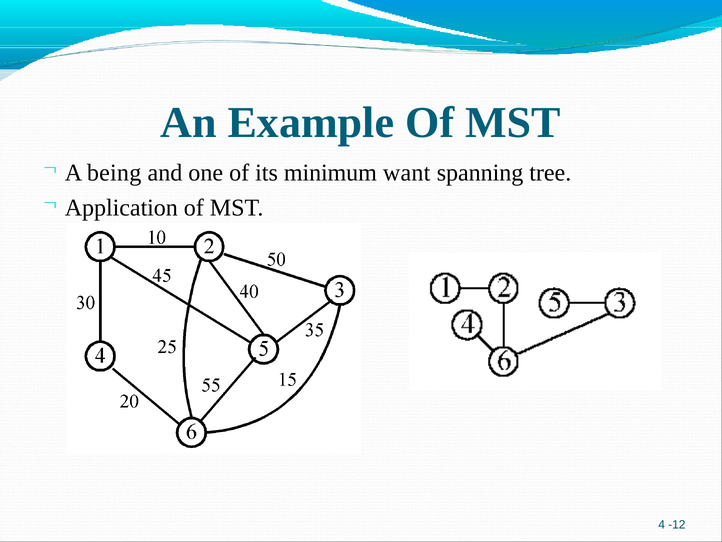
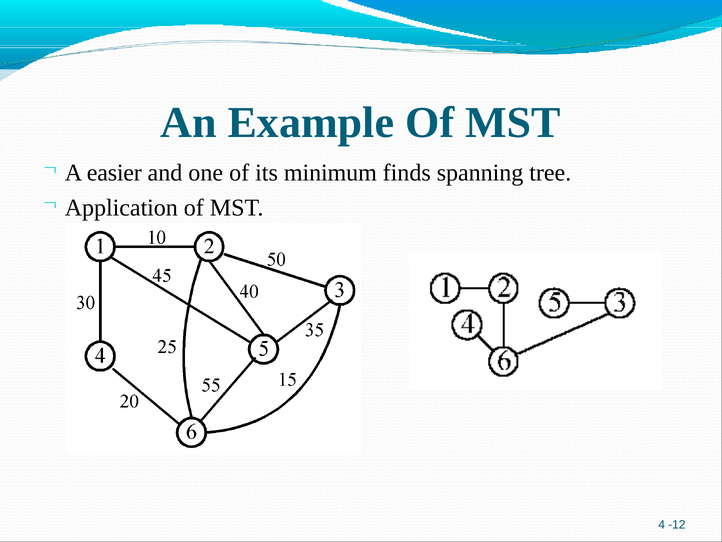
being: being -> easier (114, 172)
want: want -> finds (407, 172)
